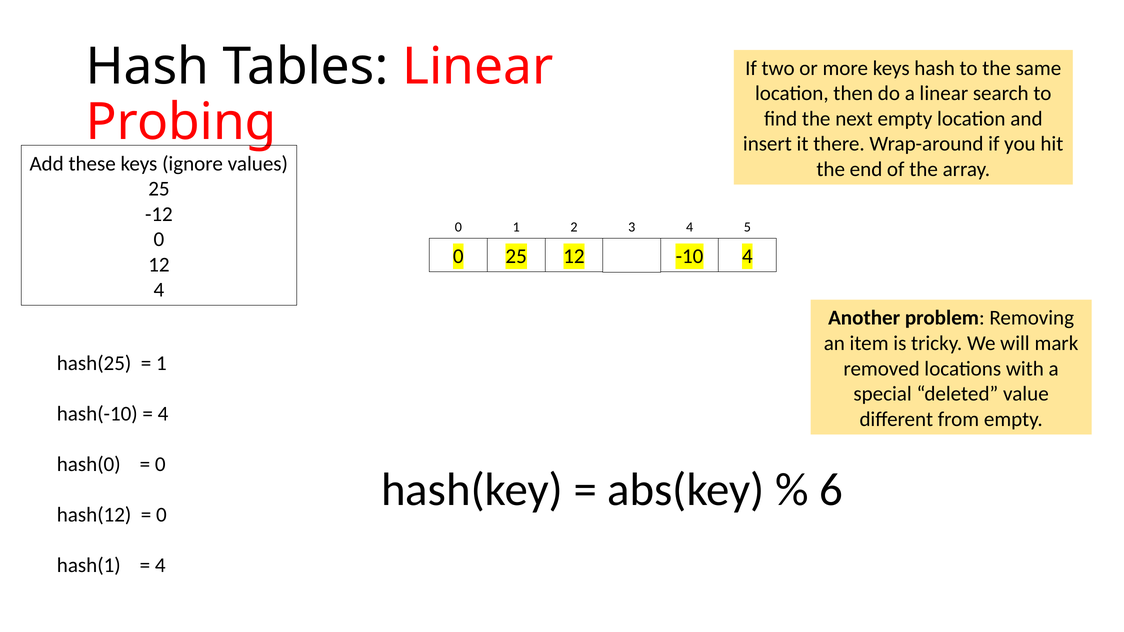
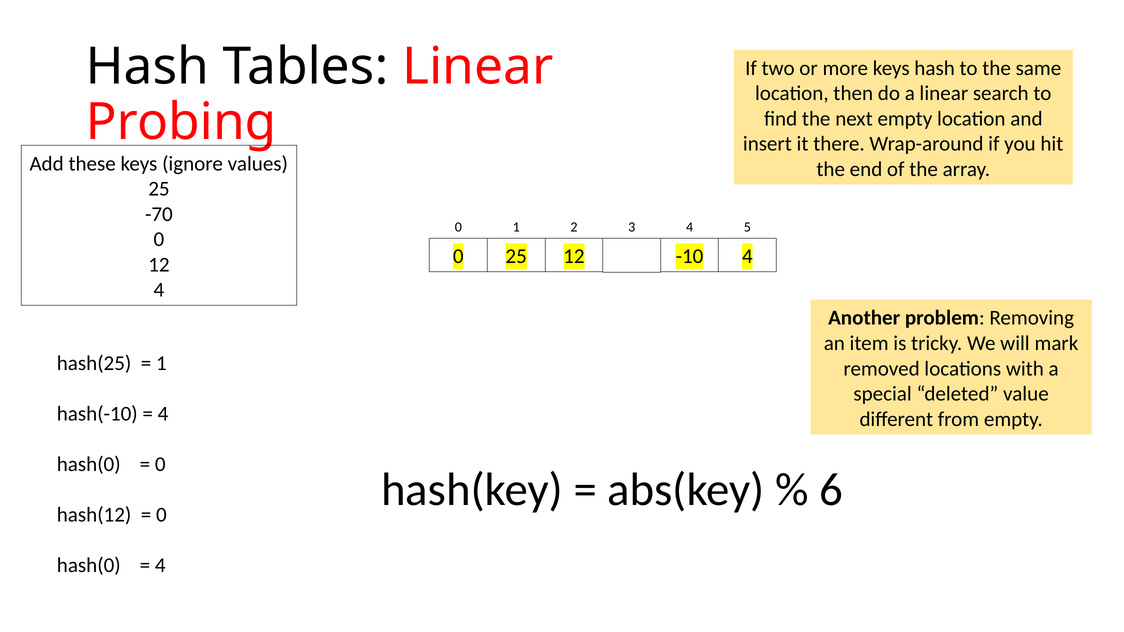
-12: -12 -> -70 (159, 214)
hash(1: hash(1 -> hash(0 (89, 566)
